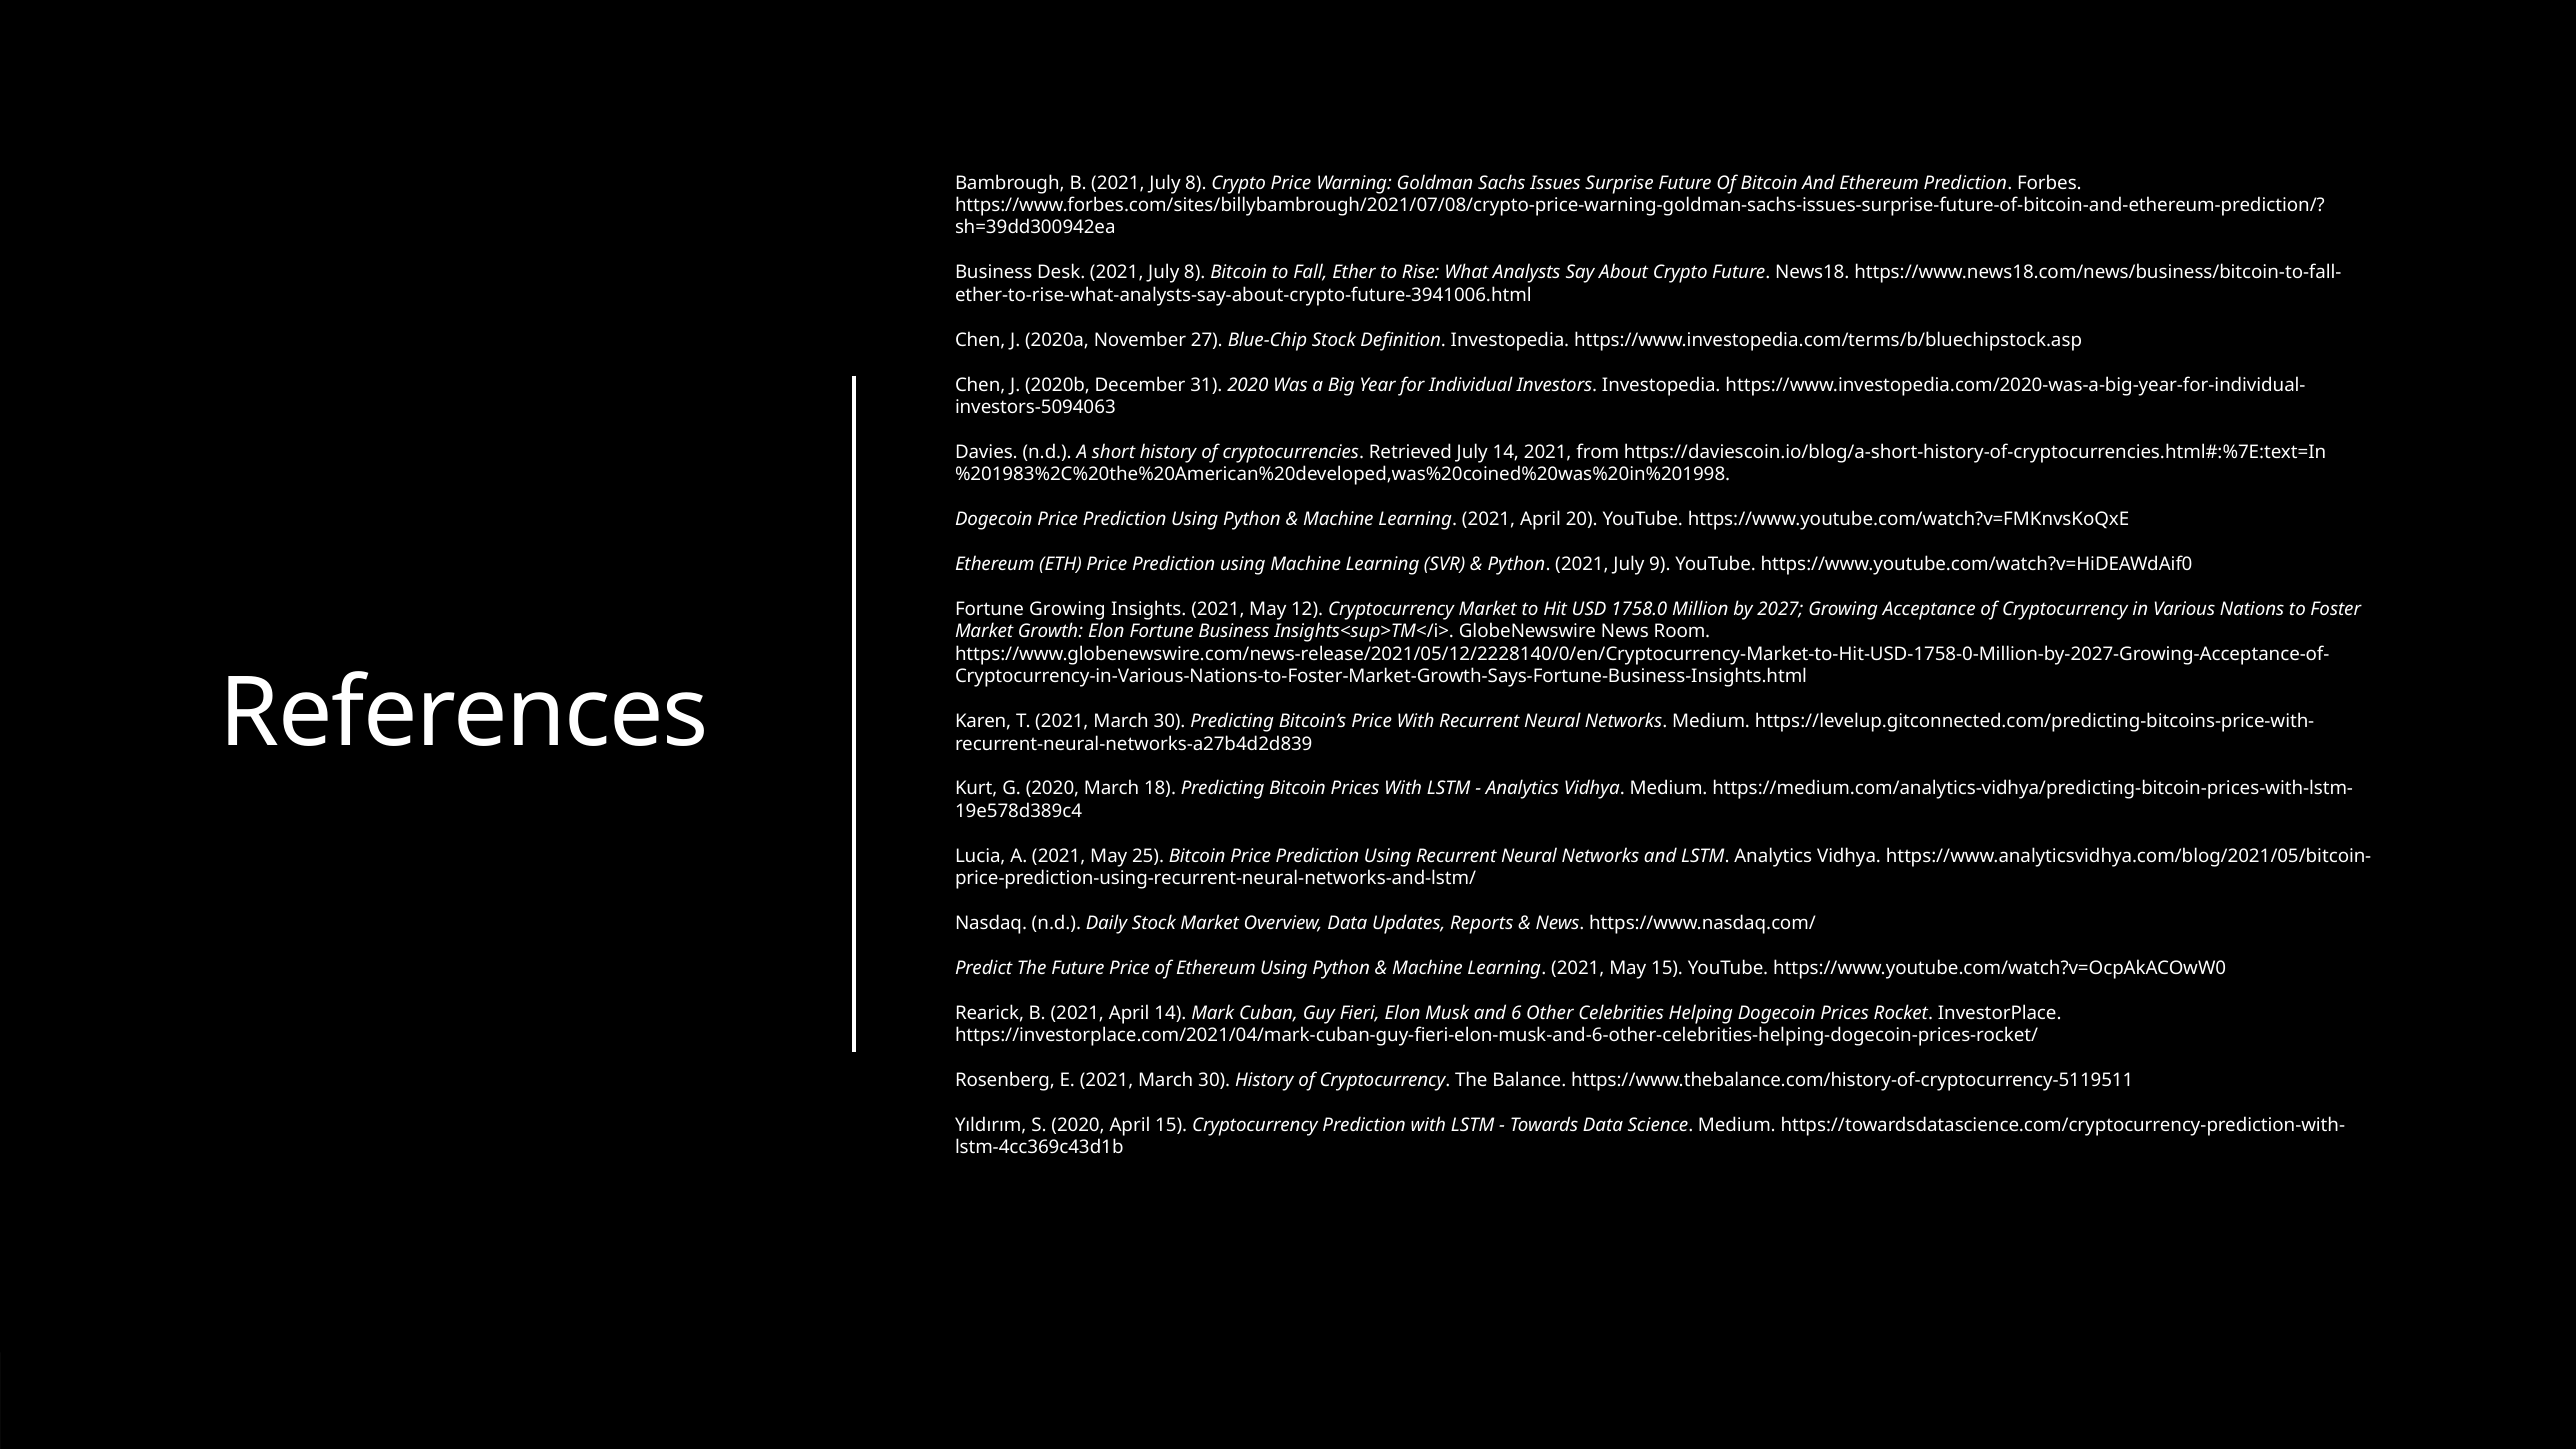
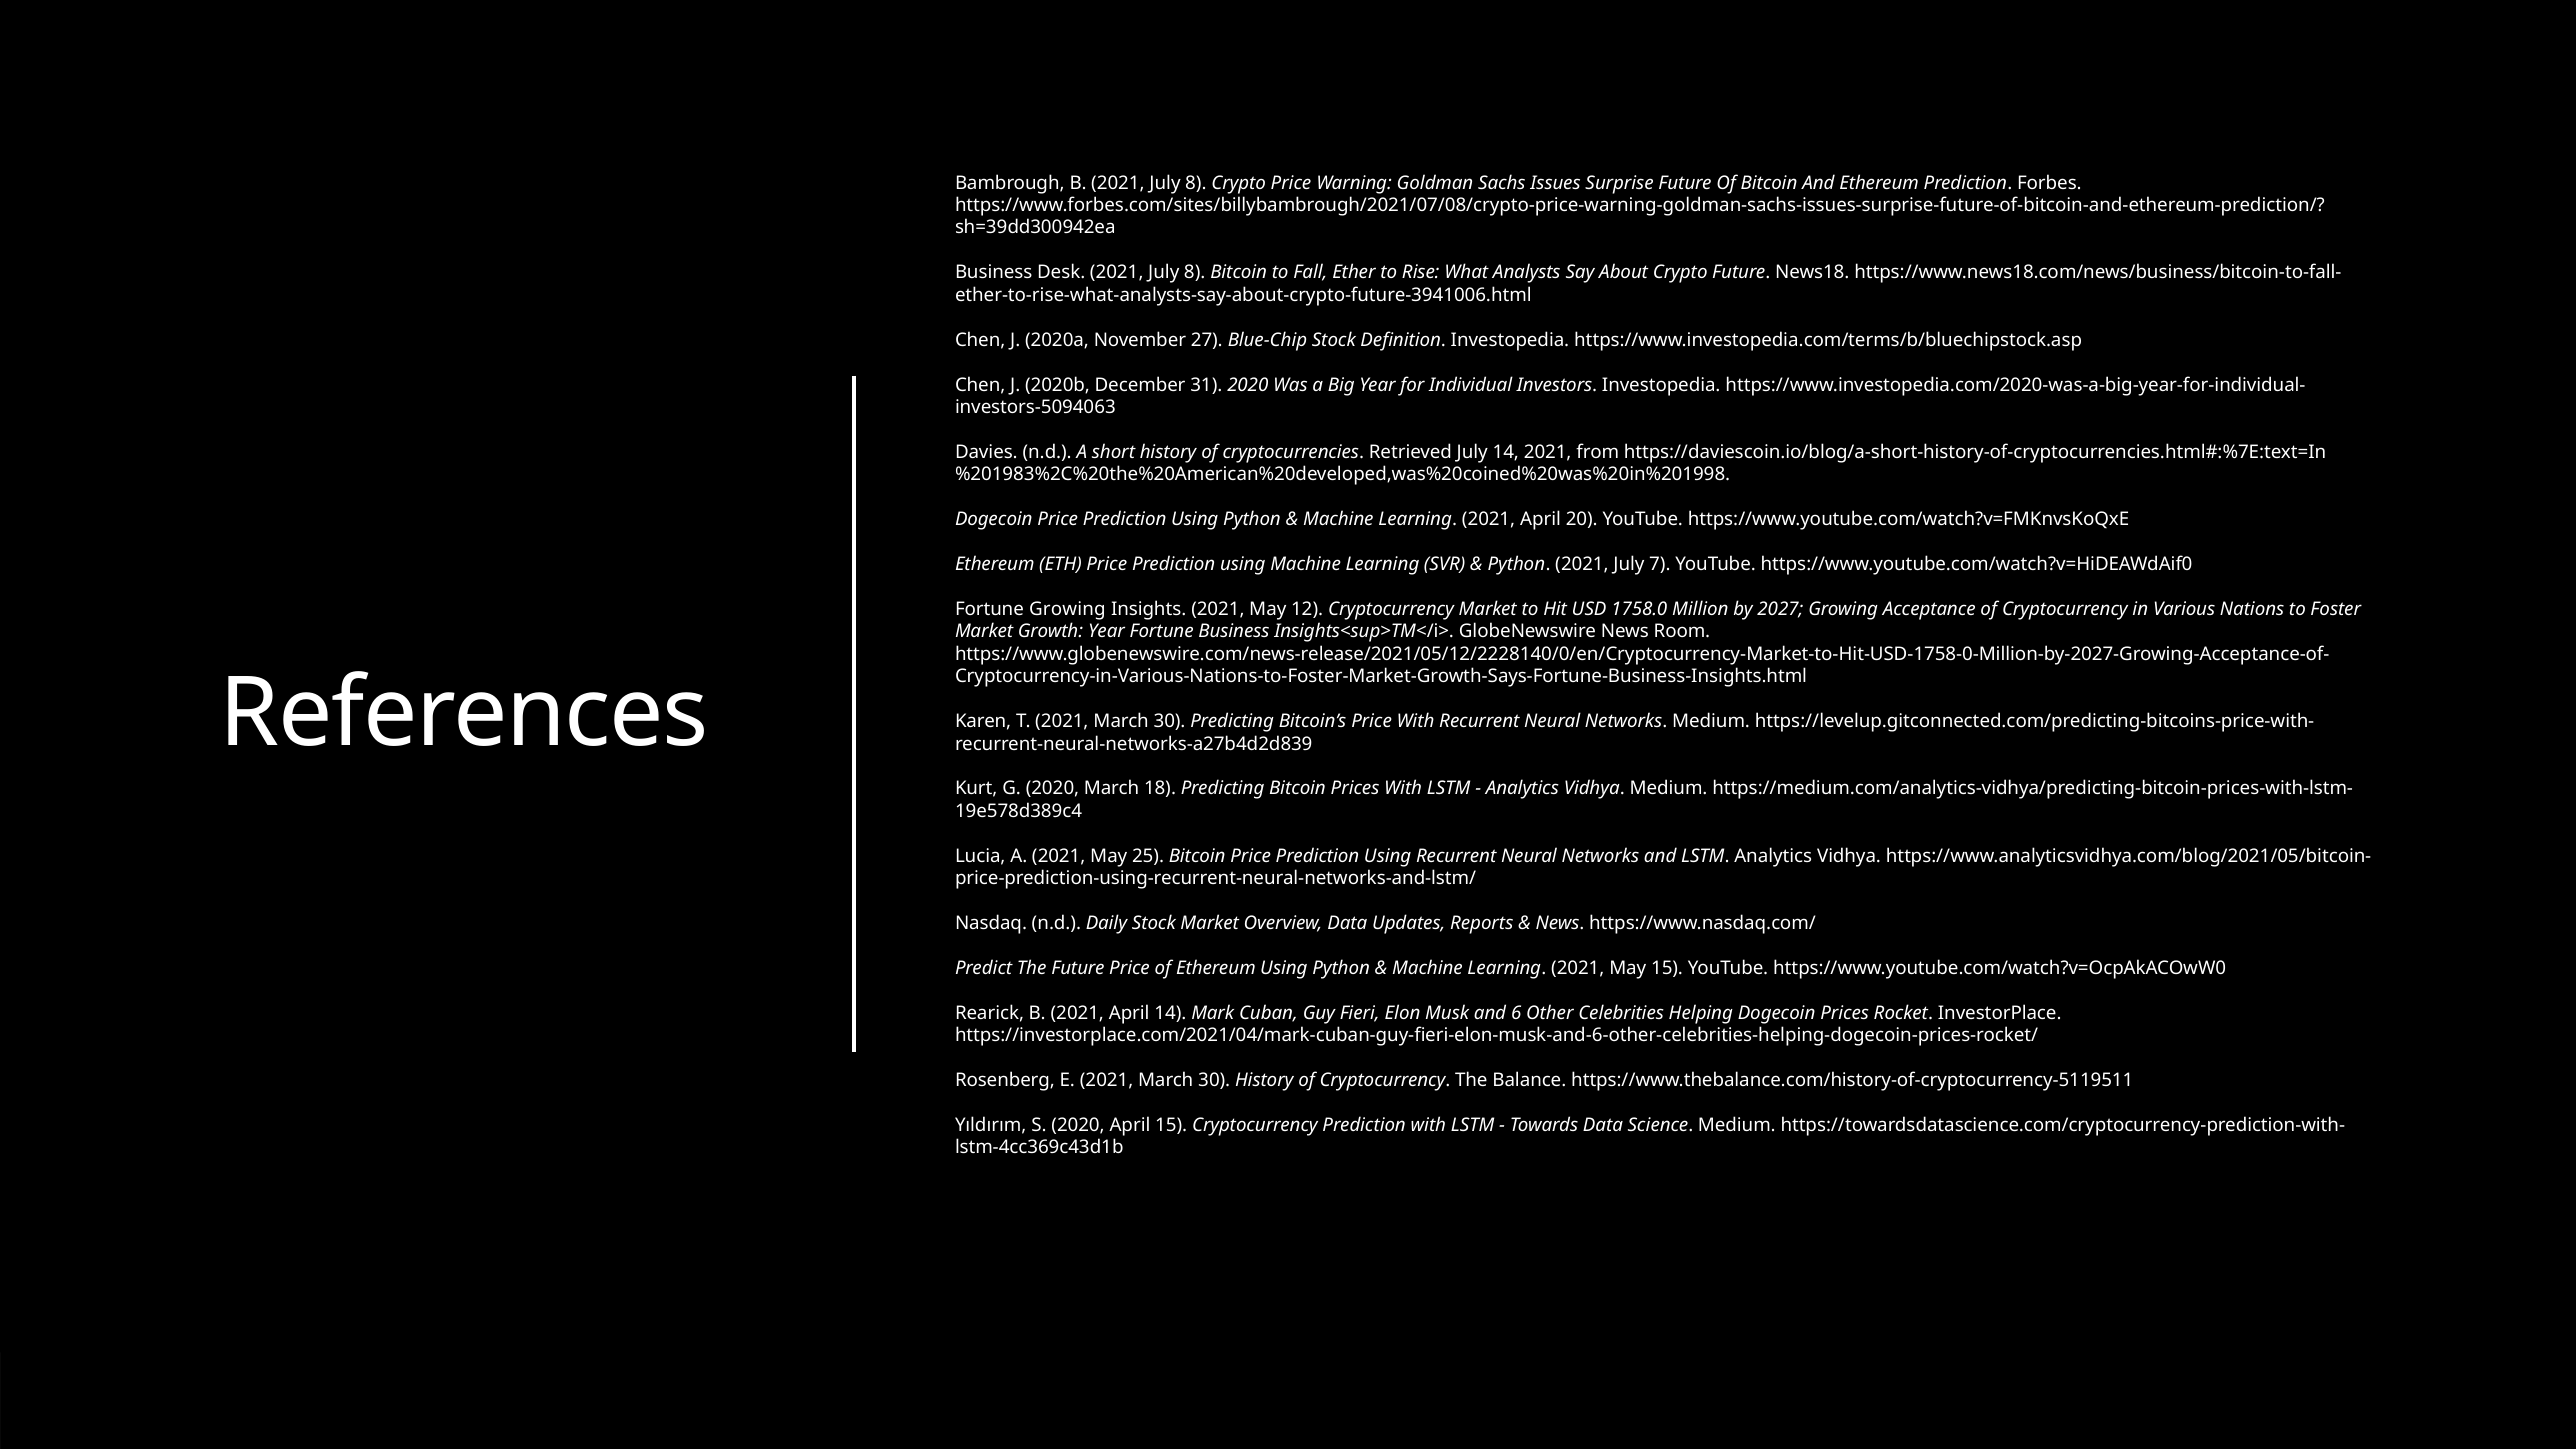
9: 9 -> 7 (1660, 564)
Growth Elon: Elon -> Year (1106, 632)
